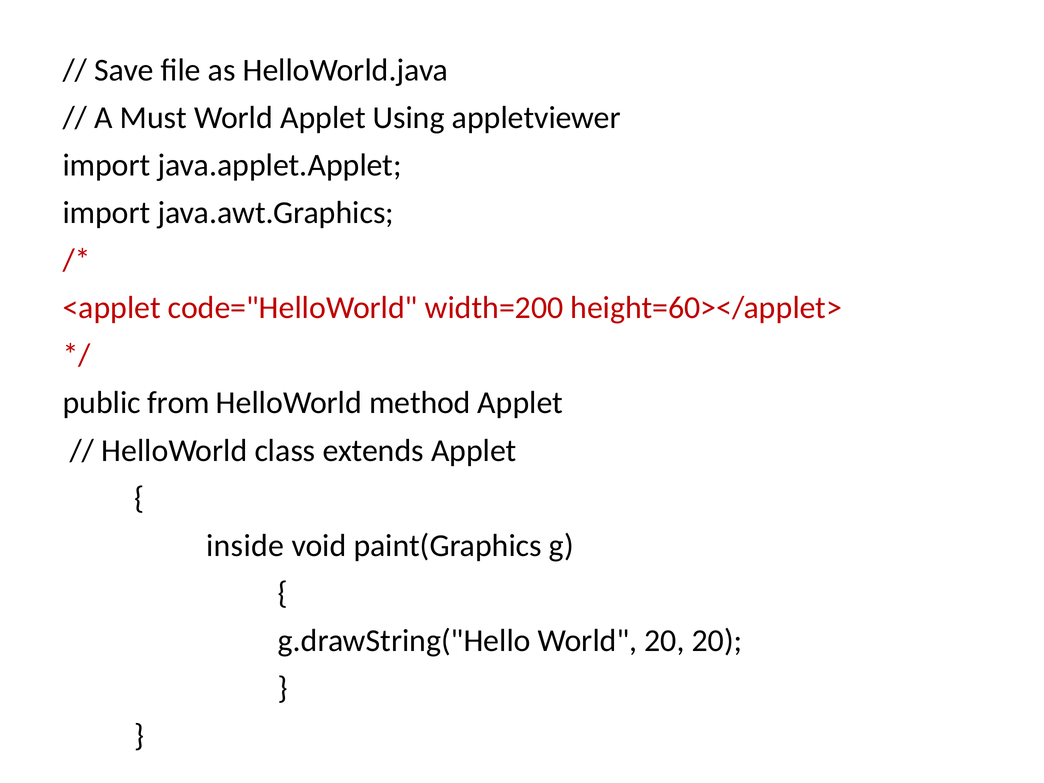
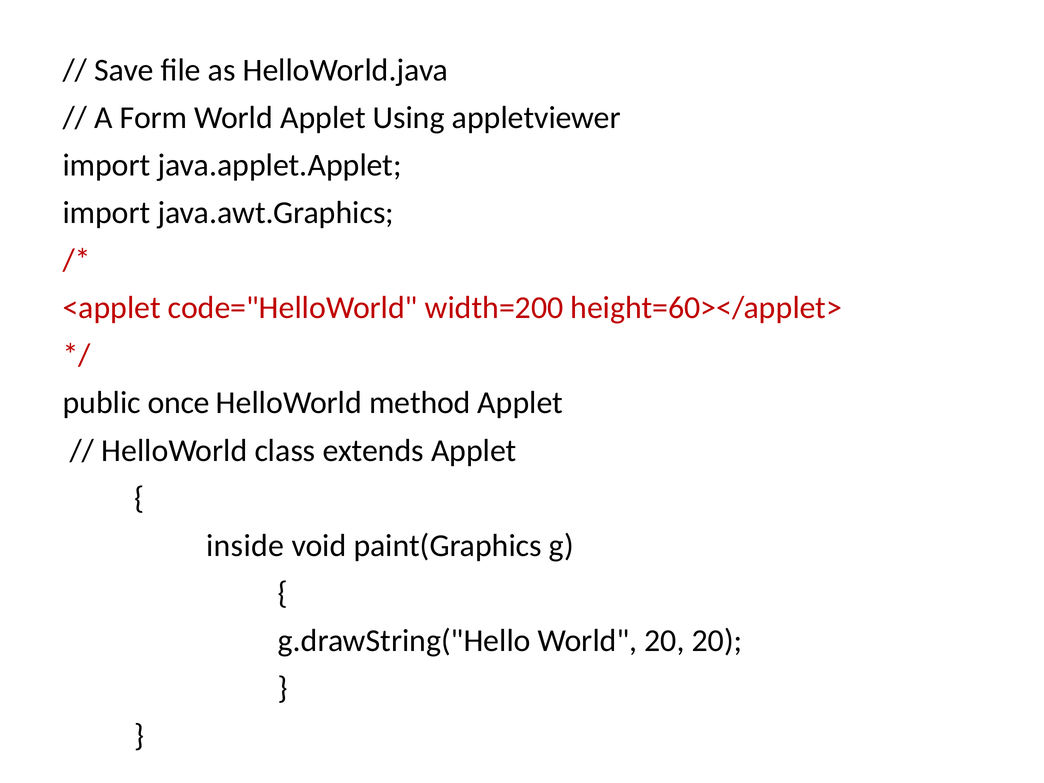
Must: Must -> Form (154, 118)
from: from -> once (179, 403)
